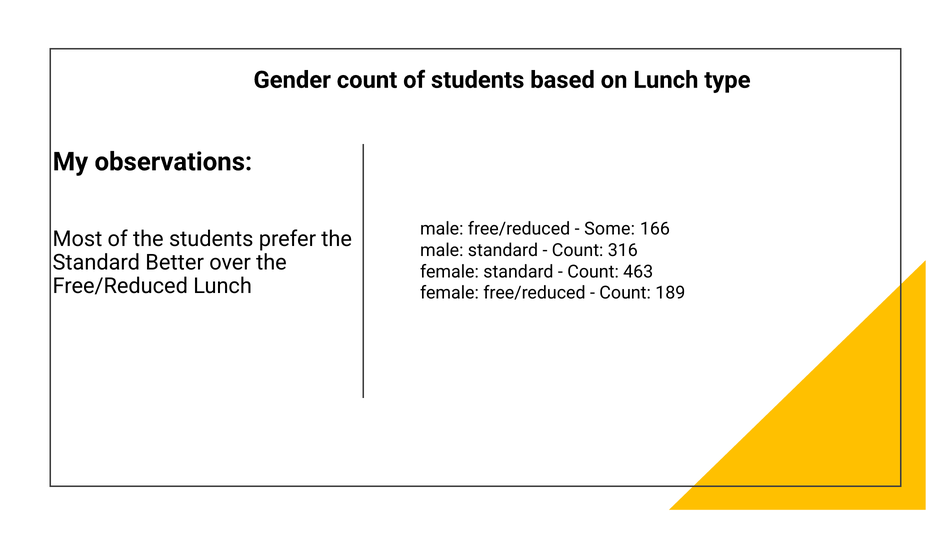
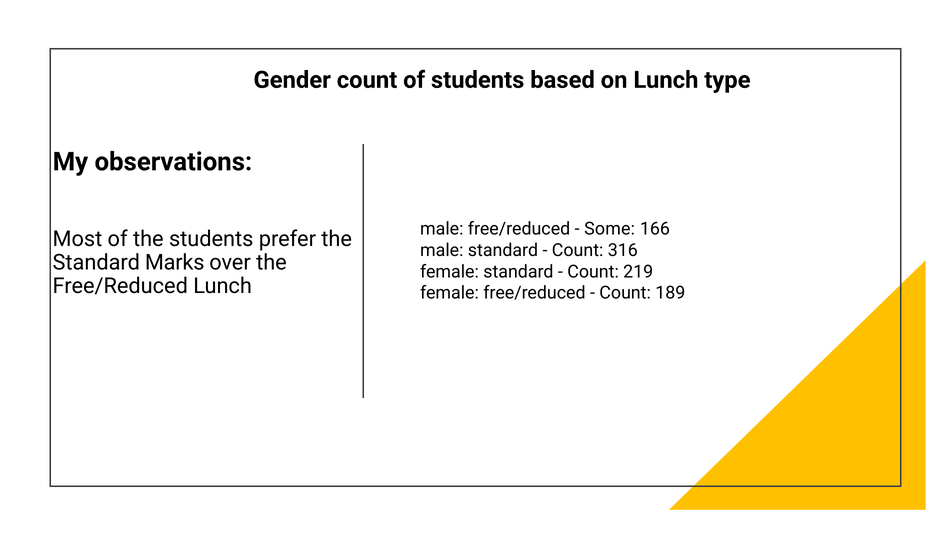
Better: Better -> Marks (175, 262)
463: 463 -> 219 (638, 272)
